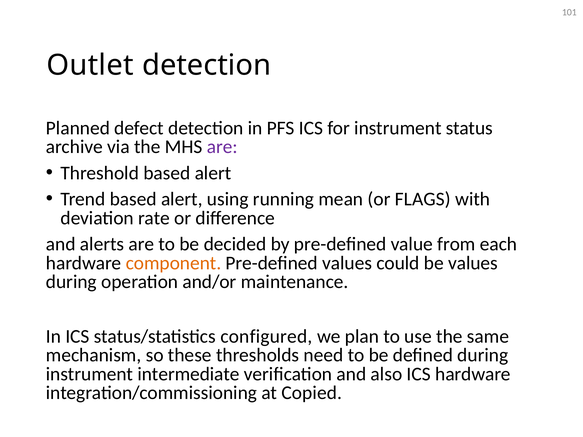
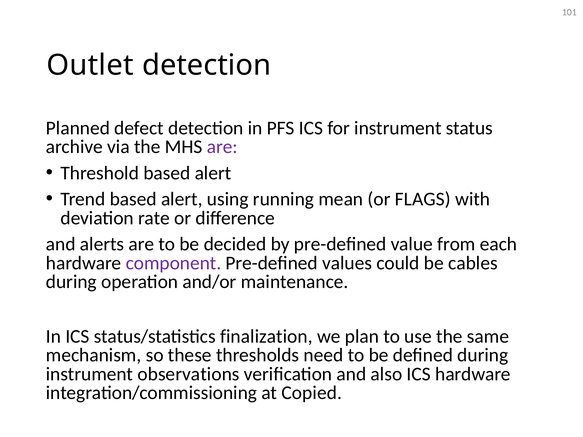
component colour: orange -> purple (173, 263)
be values: values -> cables (473, 263)
configured: configured -> finalization (266, 336)
intermediate: intermediate -> observations (188, 374)
